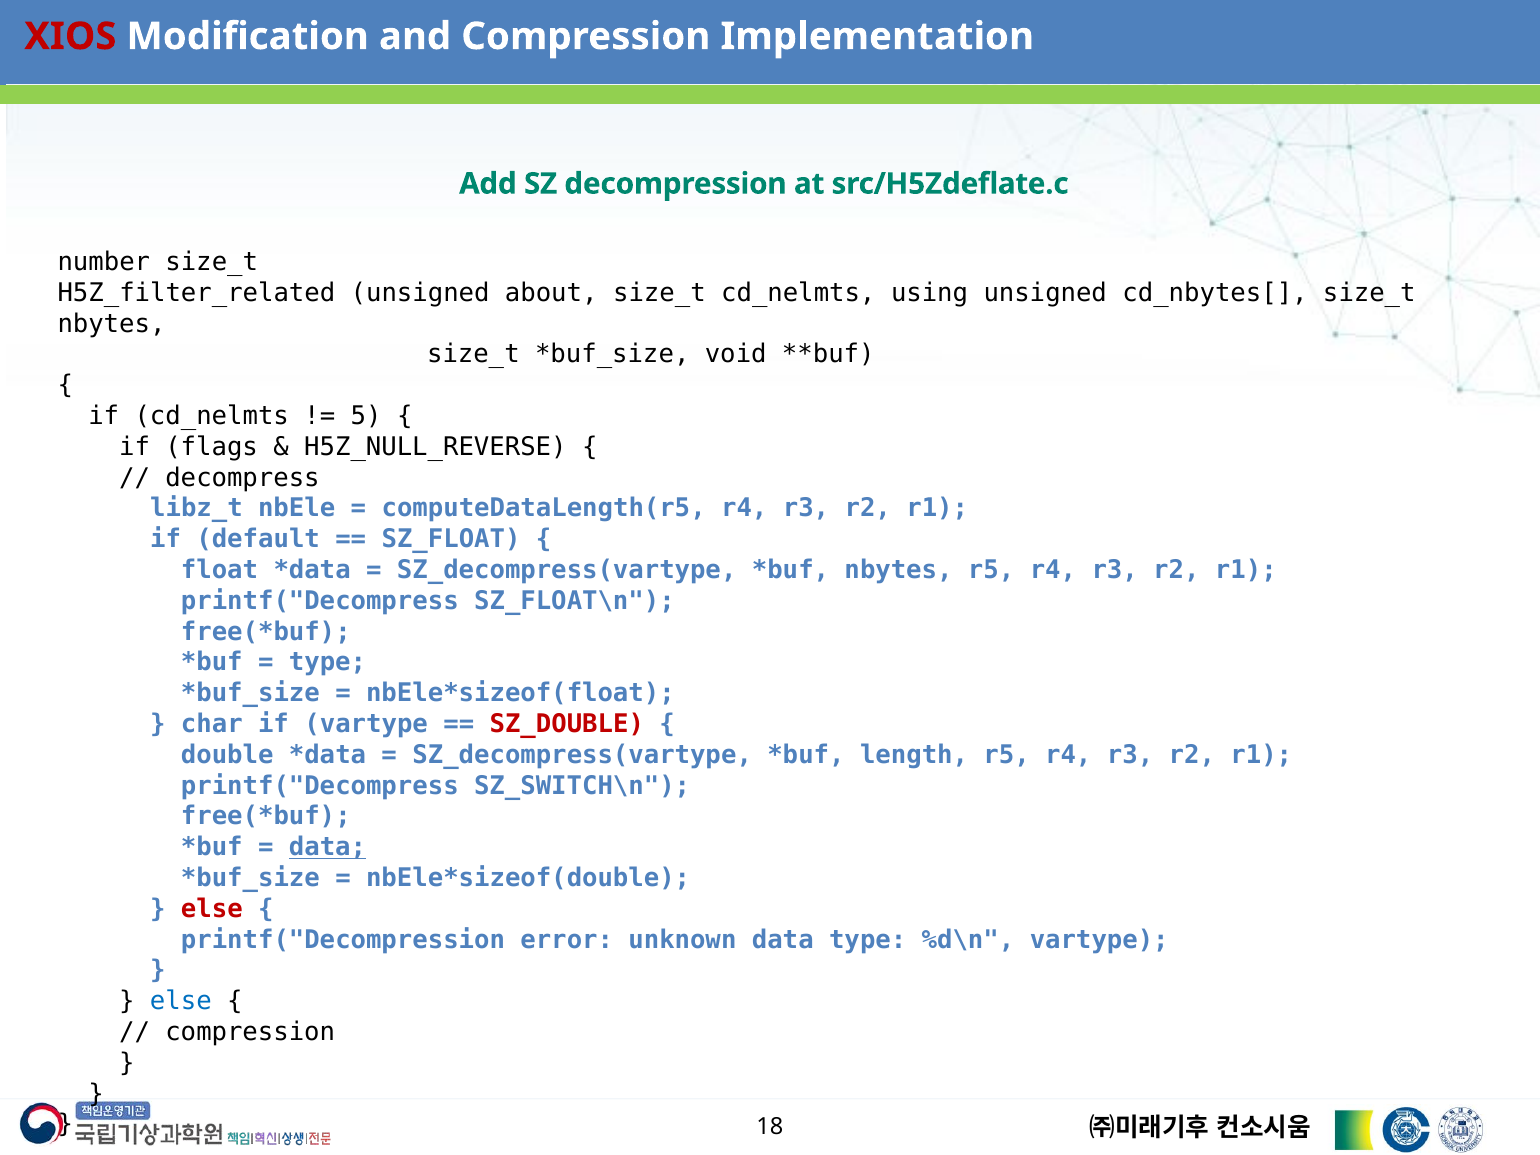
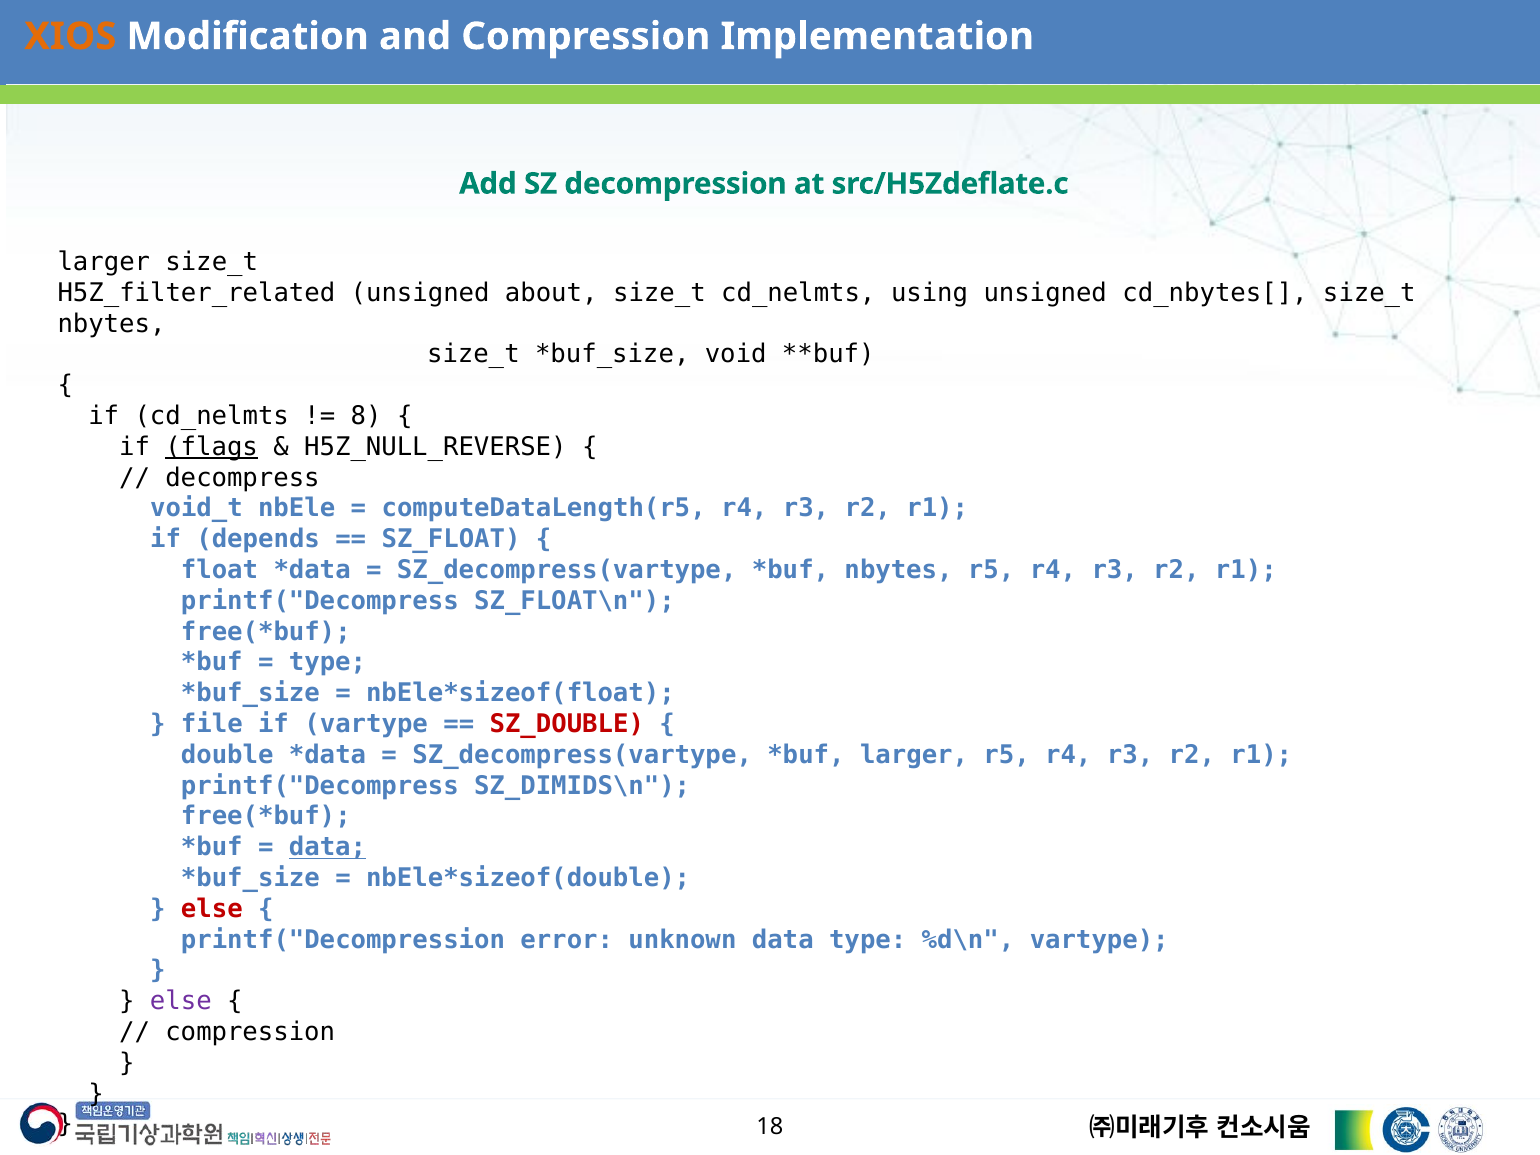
XIOS colour: red -> orange (70, 36)
number: number -> larger (104, 262)
5: 5 -> 8 (366, 416)
flags underline: none -> present (212, 447)
libz_t: libz_t -> void_t (196, 508)
default: default -> depends (258, 539)
char: char -> file (212, 724)
length: length -> larger (914, 755)
SZ_SWITCH\n: SZ_SWITCH\n -> SZ_DIMIDS\n (582, 786)
else colour: blue -> purple (181, 1001)
